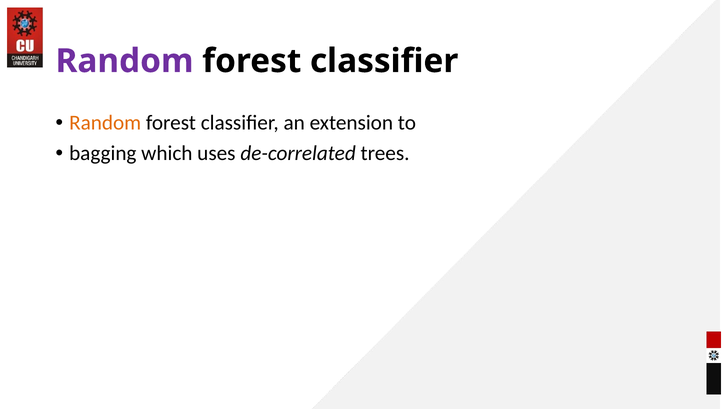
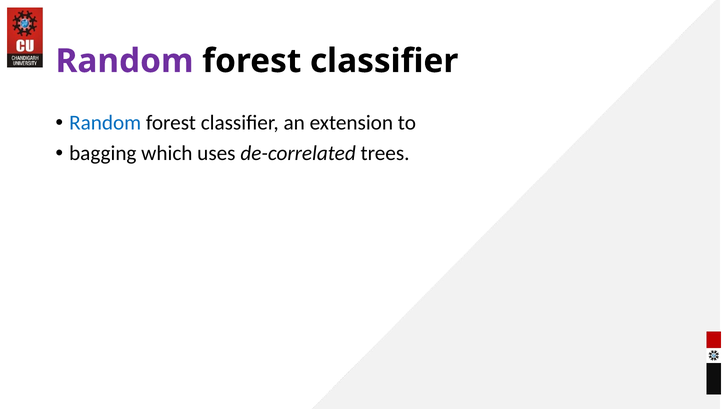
Random colour: orange -> blue (105, 123)
